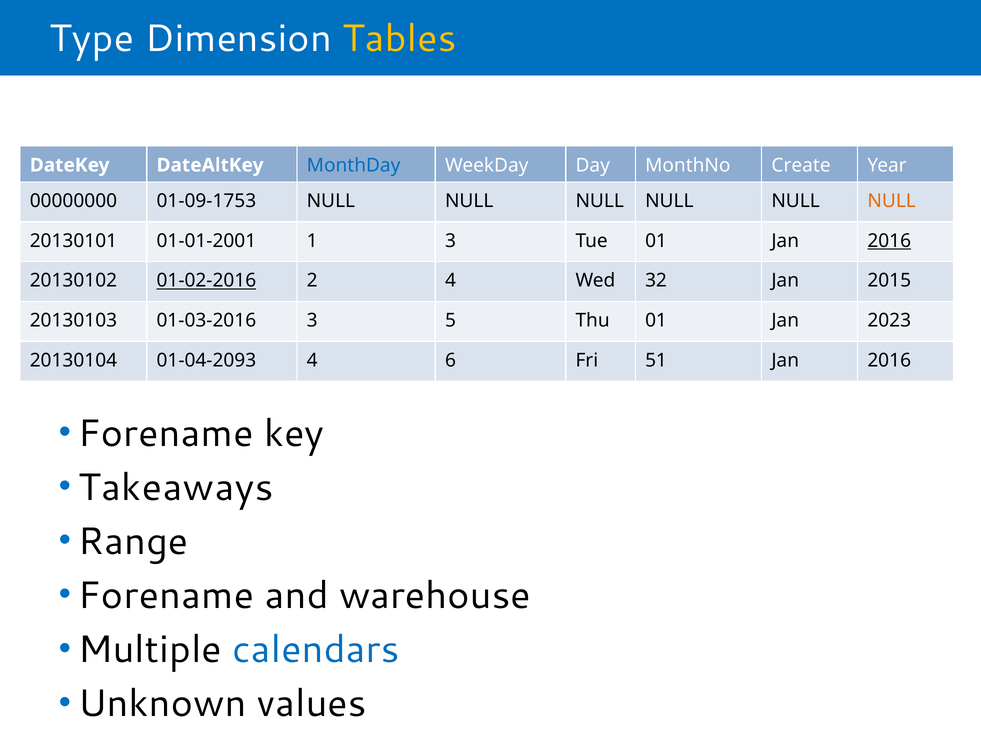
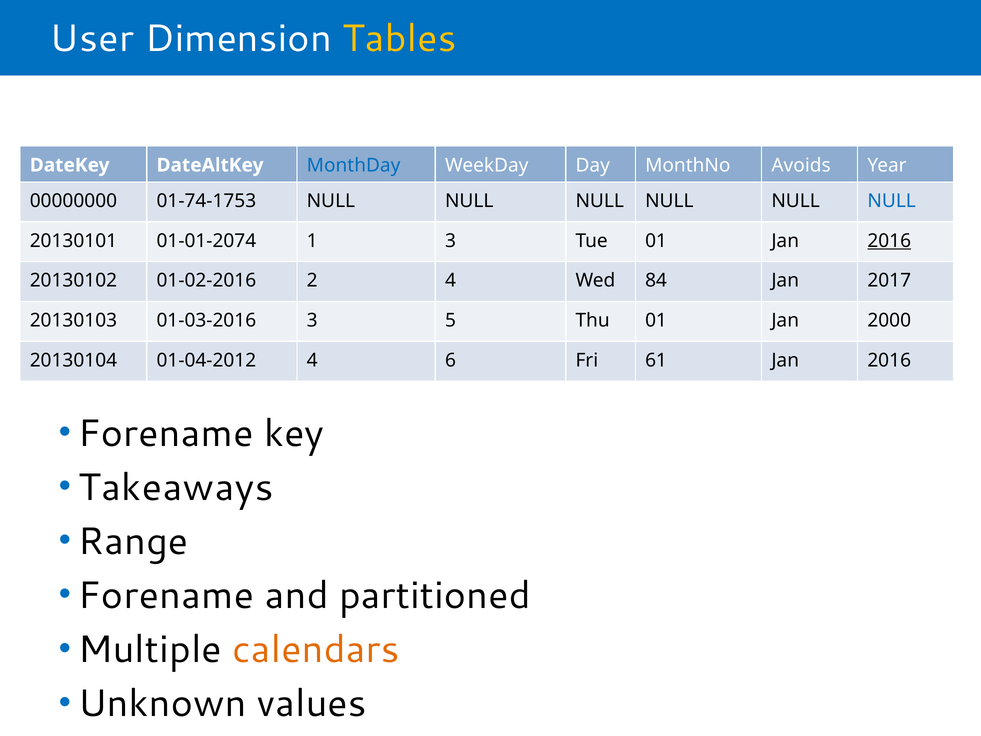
Type: Type -> User (92, 39)
Create: Create -> Avoids (801, 165)
01-09-1753: 01-09-1753 -> 01-74-1753 (206, 201)
NULL colour: orange -> blue (892, 201)
01-01-2001: 01-01-2001 -> 01-01-2074 (206, 241)
01-02-2016 underline: present -> none (206, 281)
32: 32 -> 84 (656, 281)
2015: 2015 -> 2017 (889, 281)
2023: 2023 -> 2000 (889, 320)
01-04-2093: 01-04-2093 -> 01-04-2012 (206, 360)
51: 51 -> 61 (656, 360)
warehouse: warehouse -> partitioned (435, 596)
calendars colour: blue -> orange (316, 650)
